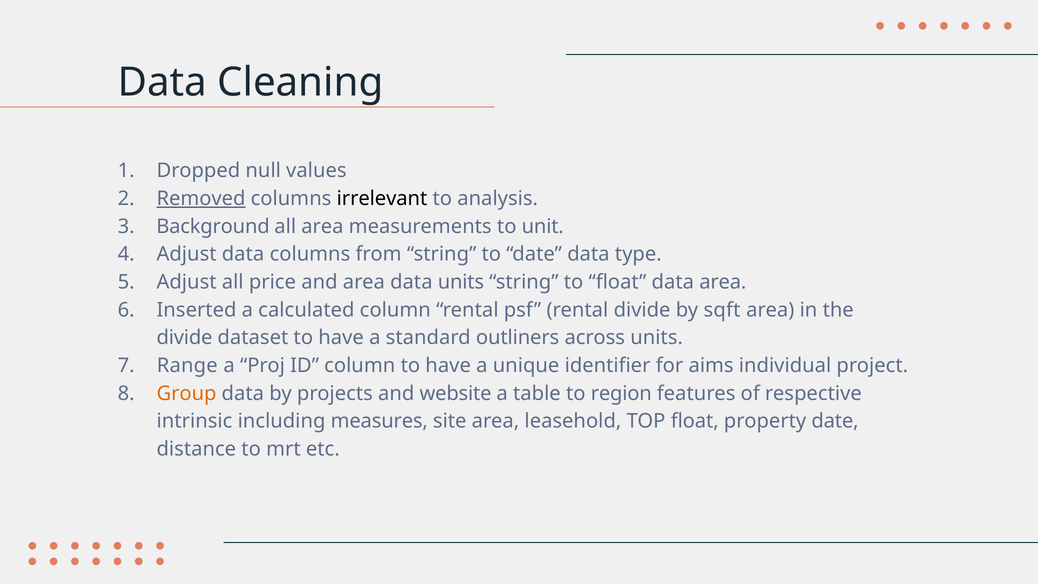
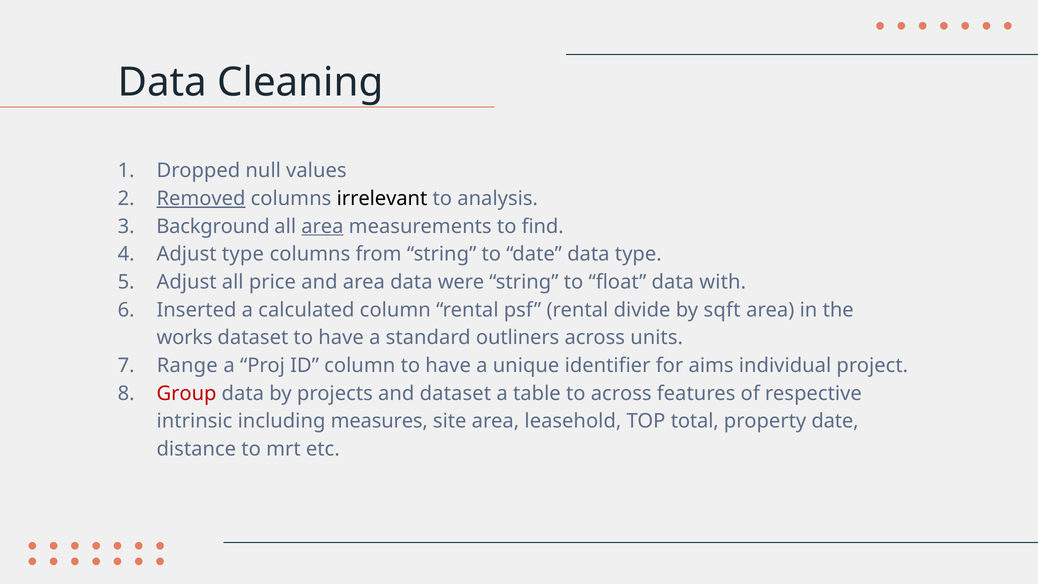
area underline: none -> present (322, 226)
unit: unit -> find (543, 226)
Adjust data: data -> type (243, 254)
data units: units -> were (461, 282)
data area: area -> with (723, 282)
divide: divide -> works (185, 338)
Group colour: orange -> red (187, 393)
and website: website -> dataset (455, 393)
to region: region -> across (621, 393)
TOP float: float -> total (695, 421)
